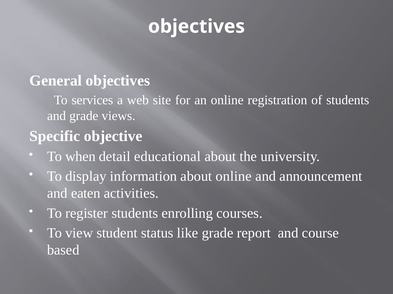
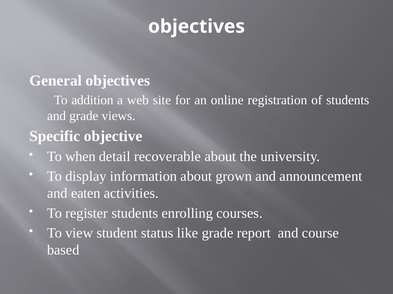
services: services -> addition (92, 100)
educational: educational -> recoverable (167, 157)
about online: online -> grown (234, 177)
